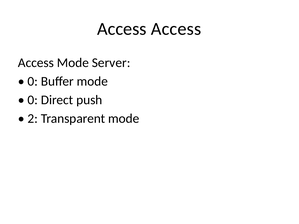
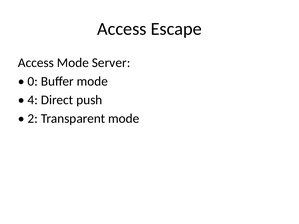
Access: Access -> Escape (176, 29)
0: 0 -> 4 (33, 100)
